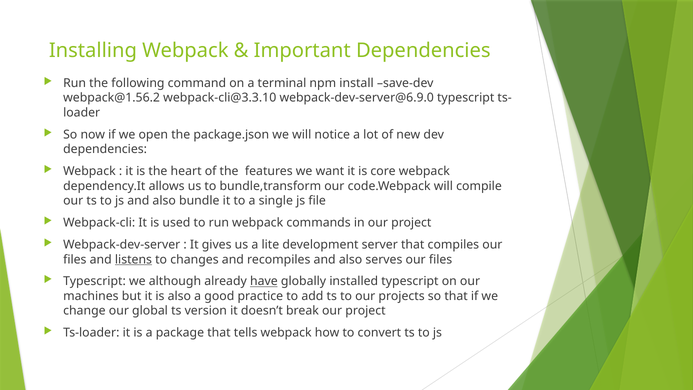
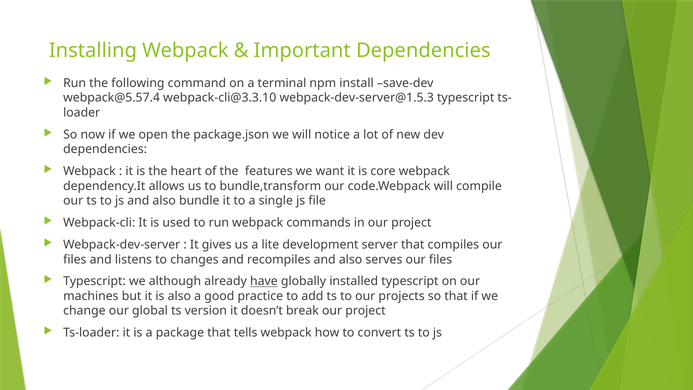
webpack@1.56.2: webpack@1.56.2 -> webpack@5.57.4 (112, 98)
webpack-dev-server@6.9.0: webpack-dev-server@6.9.0 -> webpack-dev-server@1.5.3 (357, 98)
listens underline: present -> none (133, 259)
